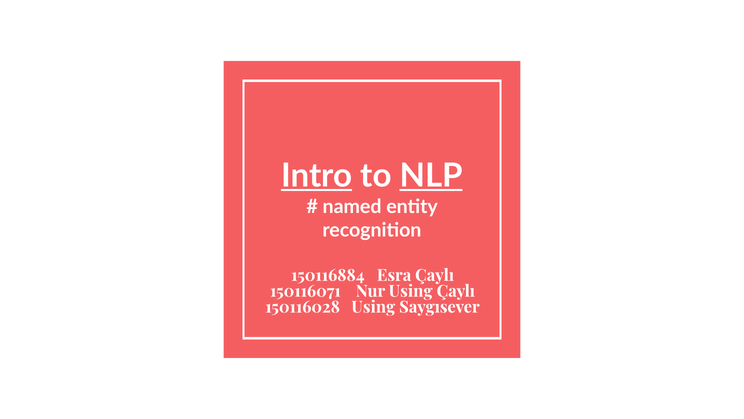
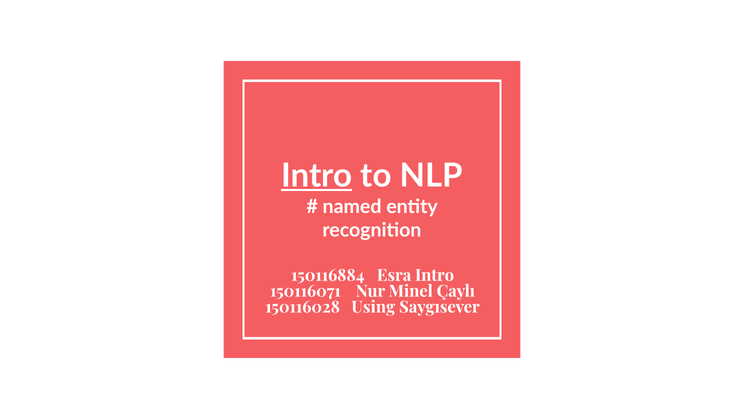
NLP underline: present -> none (431, 176)
Esra Çaylı: Çaylı -> Intro (435, 275)
Nur Using: Using -> Minel (411, 291)
